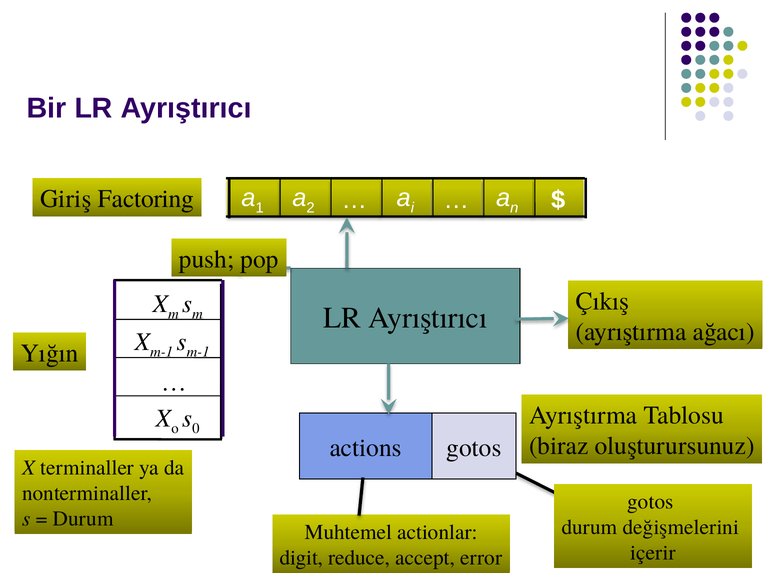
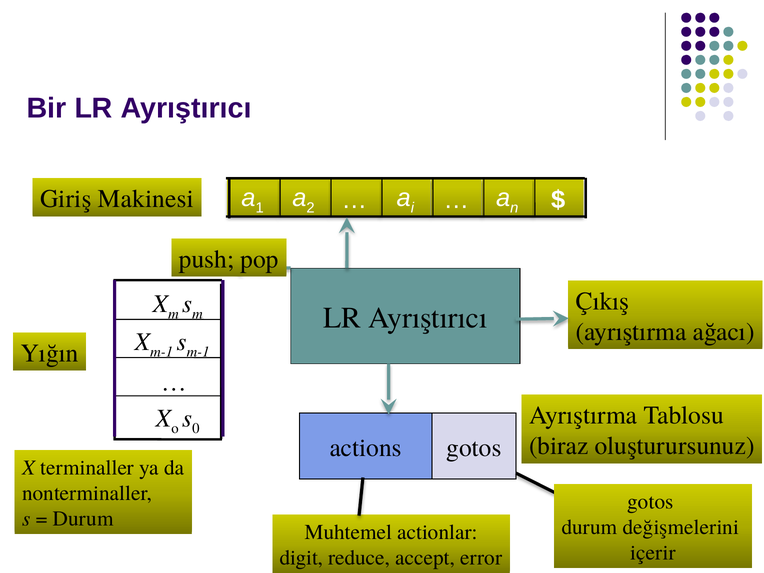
Factoring: Factoring -> Makinesi (146, 199)
